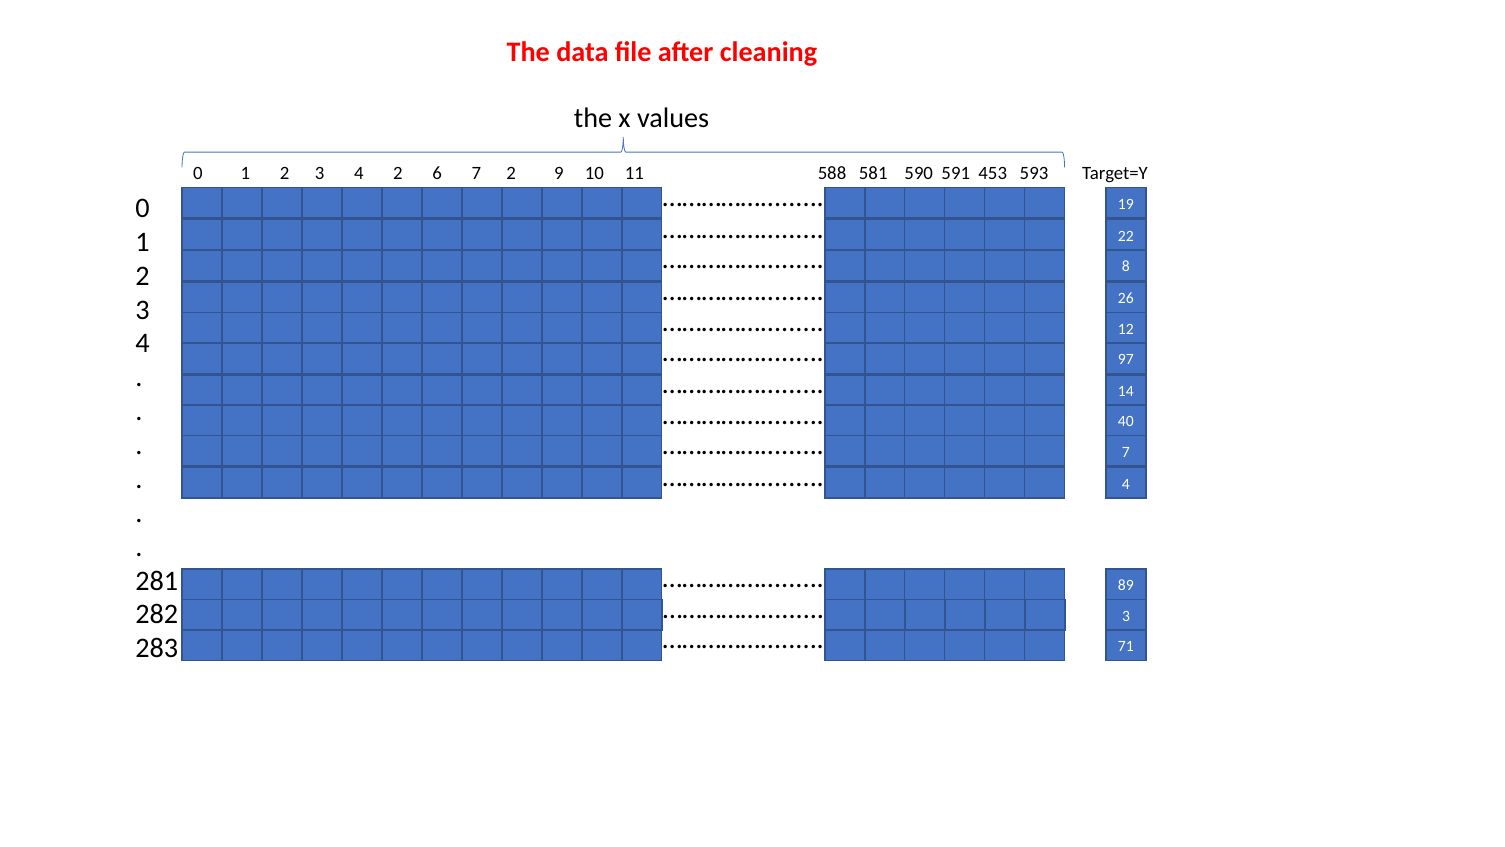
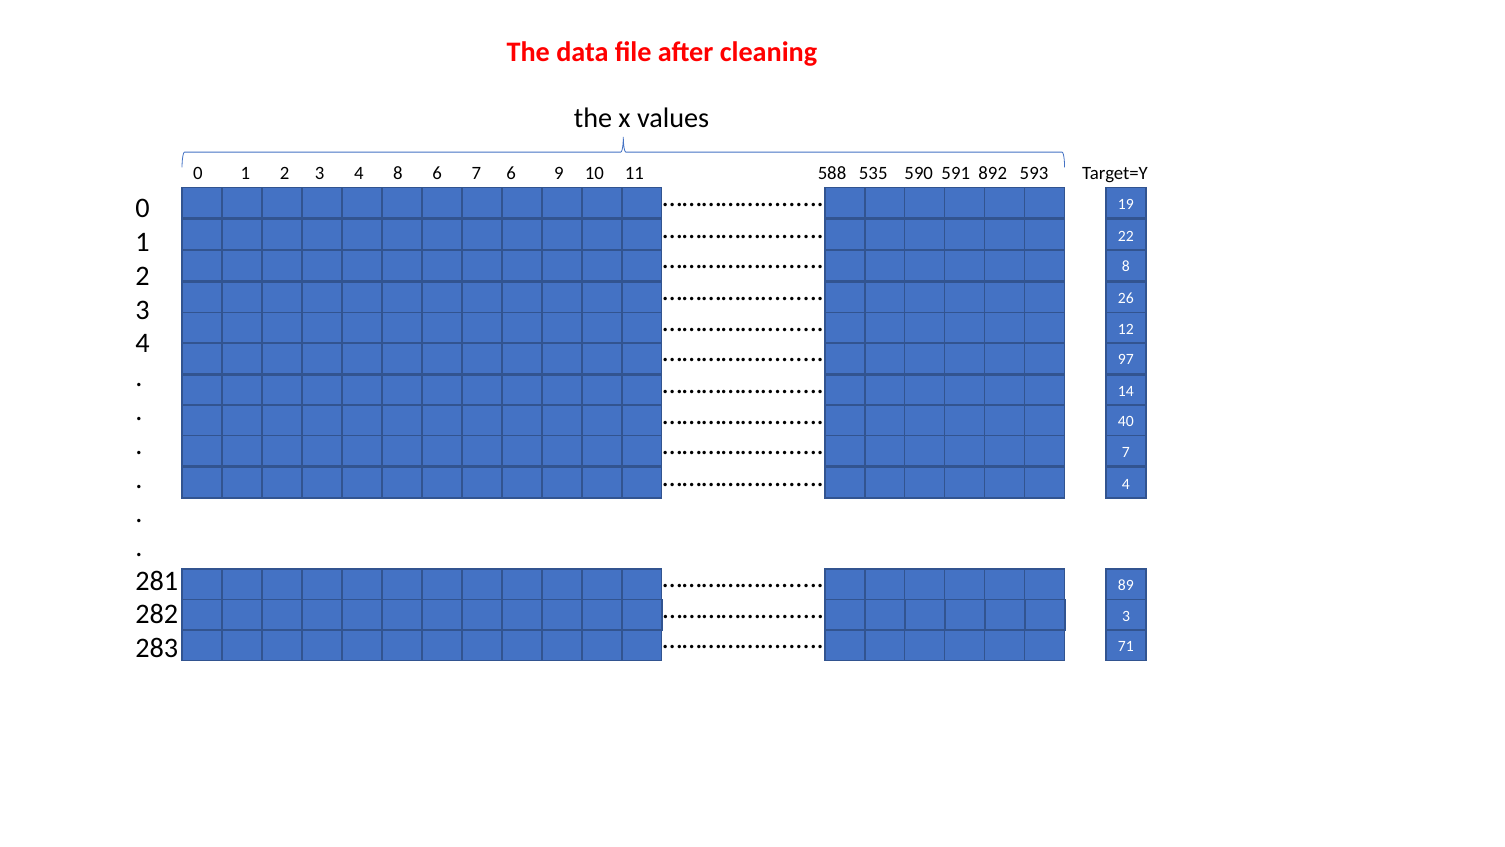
4 2: 2 -> 8 (398, 174)
7 2: 2 -> 6 (511, 174)
581: 581 -> 535 (873, 174)
453: 453 -> 892 (993, 174)
